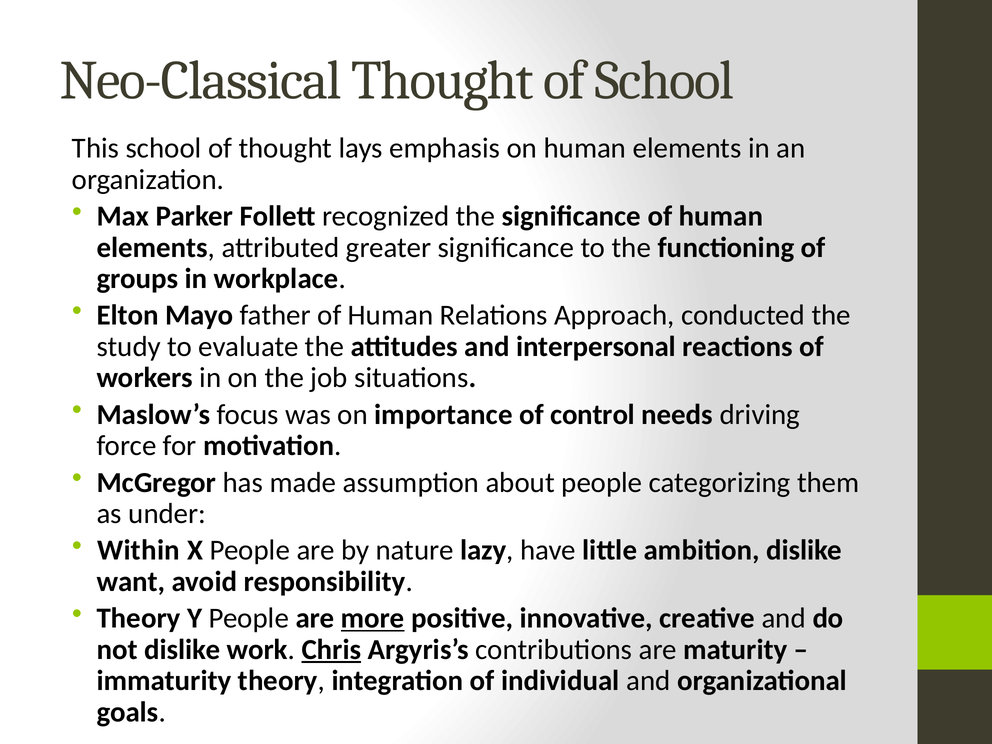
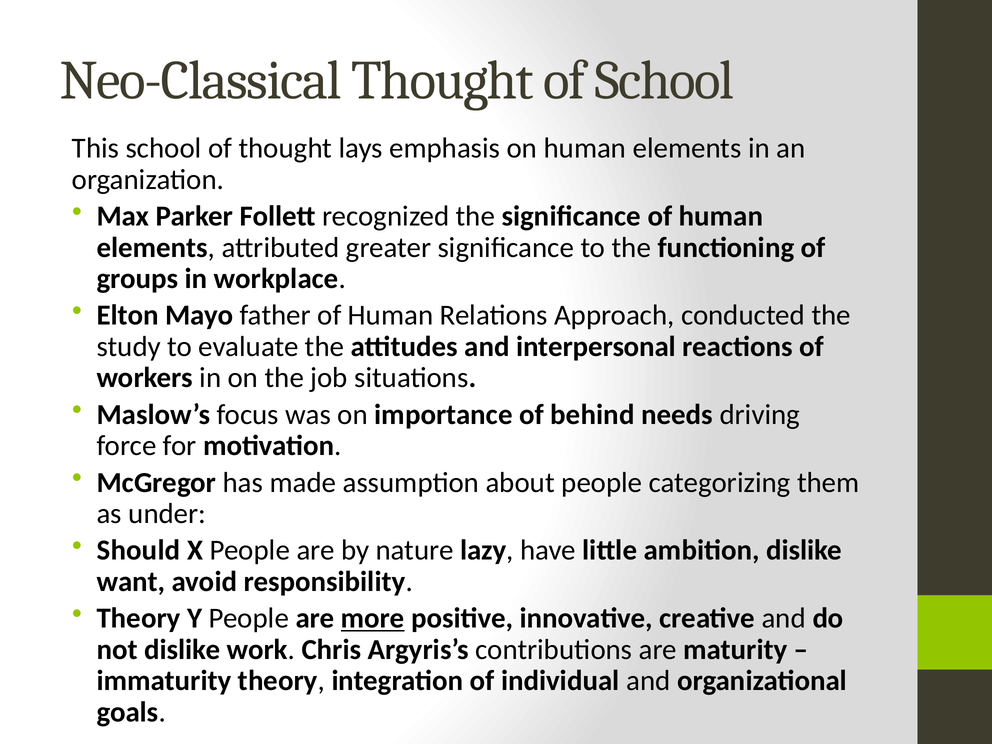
control: control -> behind (592, 415)
Within: Within -> Should (139, 550)
Chris underline: present -> none (331, 650)
